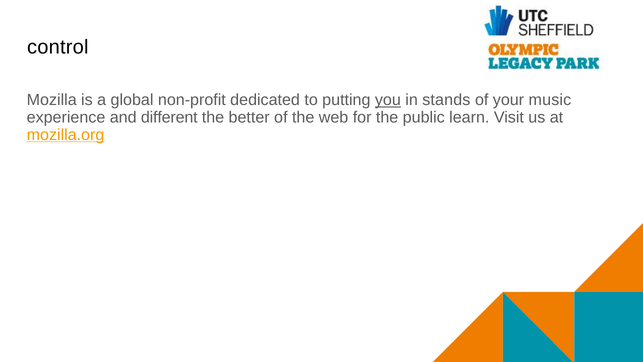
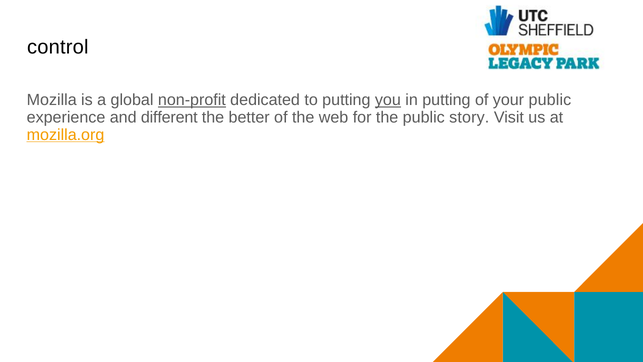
non-profit underline: none -> present (192, 100)
in stands: stands -> putting (446, 100)
your music: music -> public (550, 100)
learn: learn -> story (469, 117)
